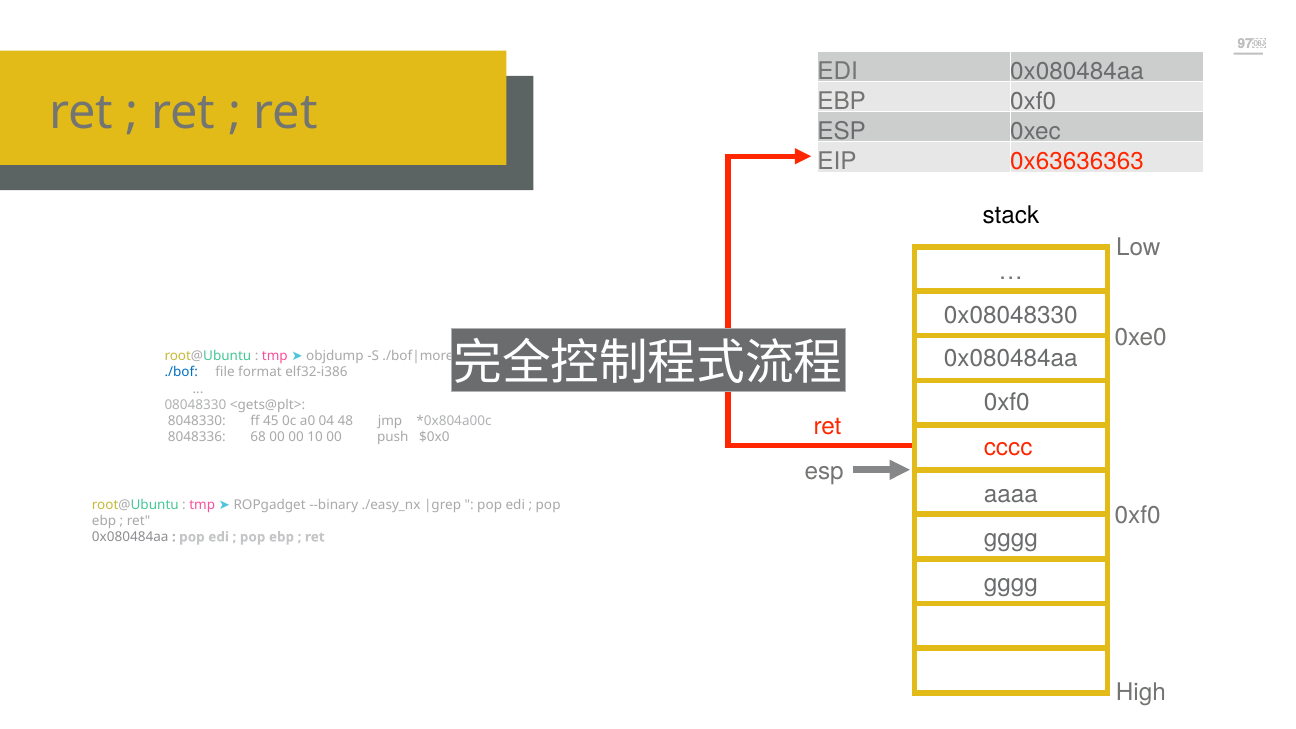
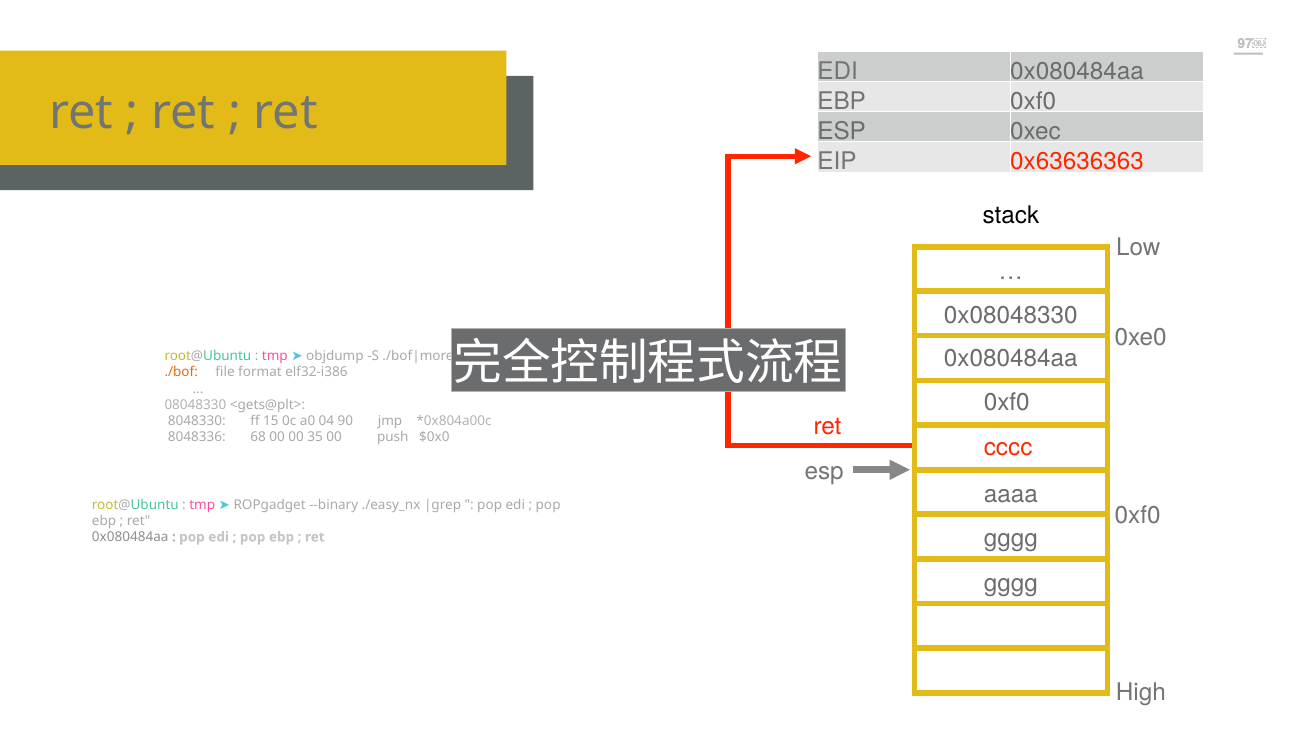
./bof colour: blue -> orange (181, 373)
45: 45 -> 15 (271, 421)
48: 48 -> 90 (345, 421)
10: 10 -> 35 (315, 438)
